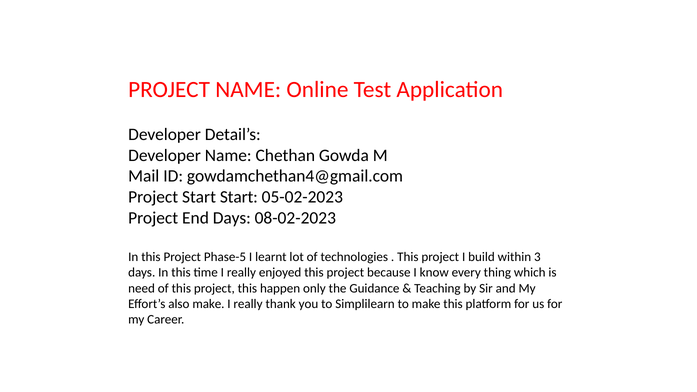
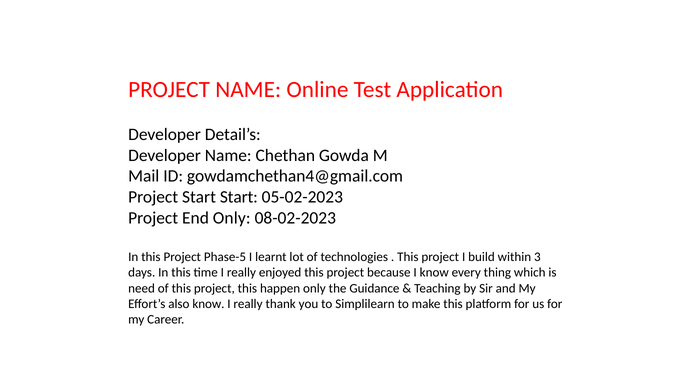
End Days: Days -> Only (232, 218)
also make: make -> know (208, 304)
